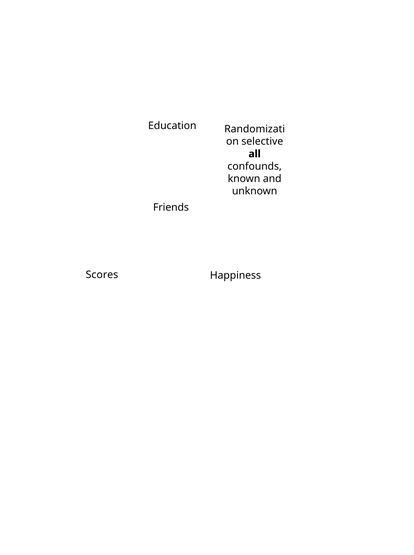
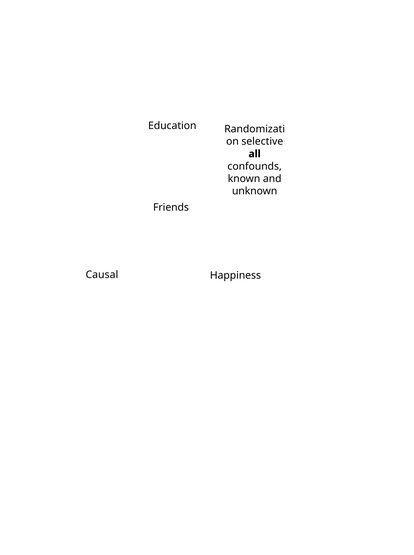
Scores: Scores -> Causal (102, 275)
